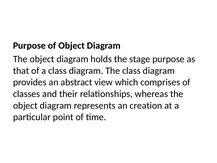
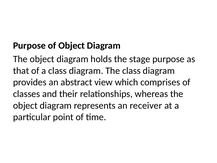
creation: creation -> receiver (146, 105)
